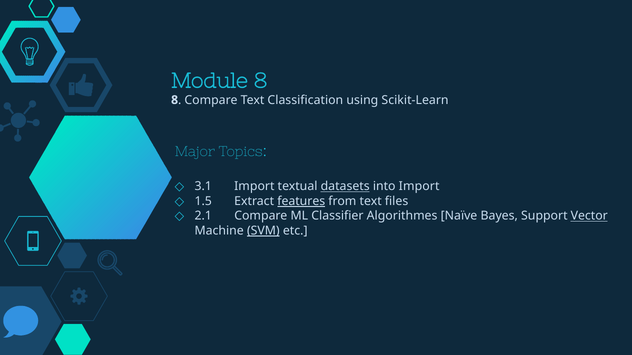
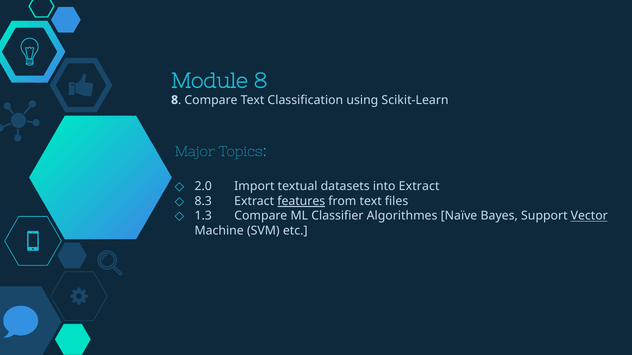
3.1: 3.1 -> 2.0 (203, 187)
datasets underline: present -> none (345, 187)
into Import: Import -> Extract (419, 187)
1.5: 1.5 -> 8.3 (203, 201)
2.1: 2.1 -> 1.3 (203, 216)
SVM underline: present -> none (263, 231)
